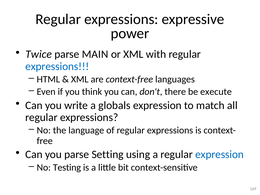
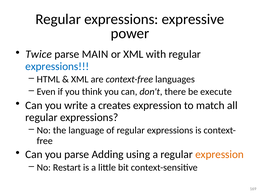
globals: globals -> creates (114, 105)
Setting: Setting -> Adding (108, 154)
expression colour: blue -> orange (220, 154)
Testing: Testing -> Restart (67, 167)
